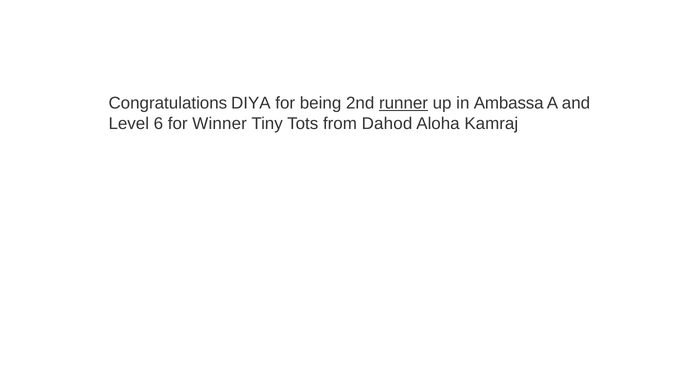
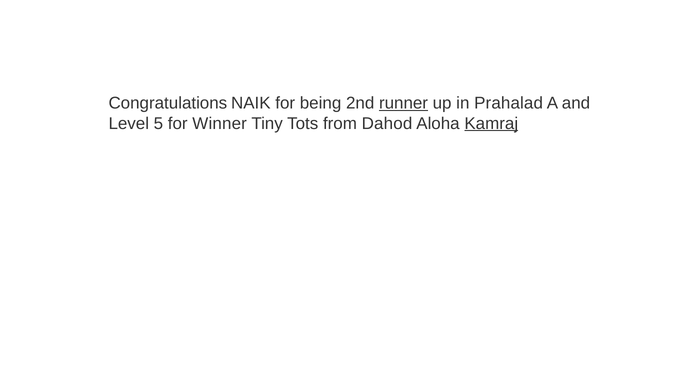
DIYA: DIYA -> NAIK (251, 103)
Ambassa: Ambassa -> Prahalad (509, 103)
6: 6 -> 5 (158, 123)
Kamraj underline: none -> present (491, 123)
